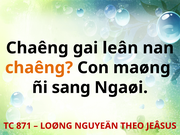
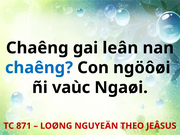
chaêng colour: orange -> blue (39, 68)
maøng: maøng -> ngöôøi (142, 68)
sang: sang -> vaùc (71, 88)
